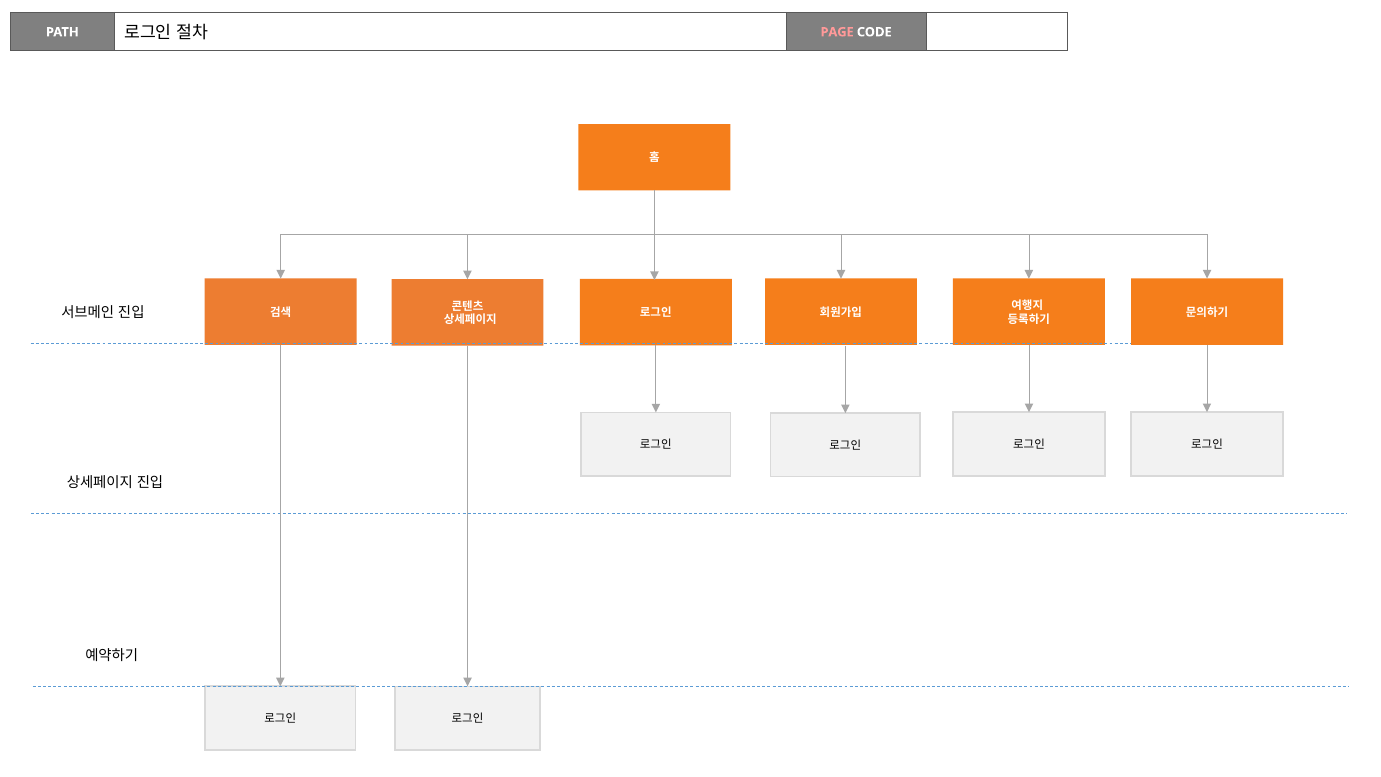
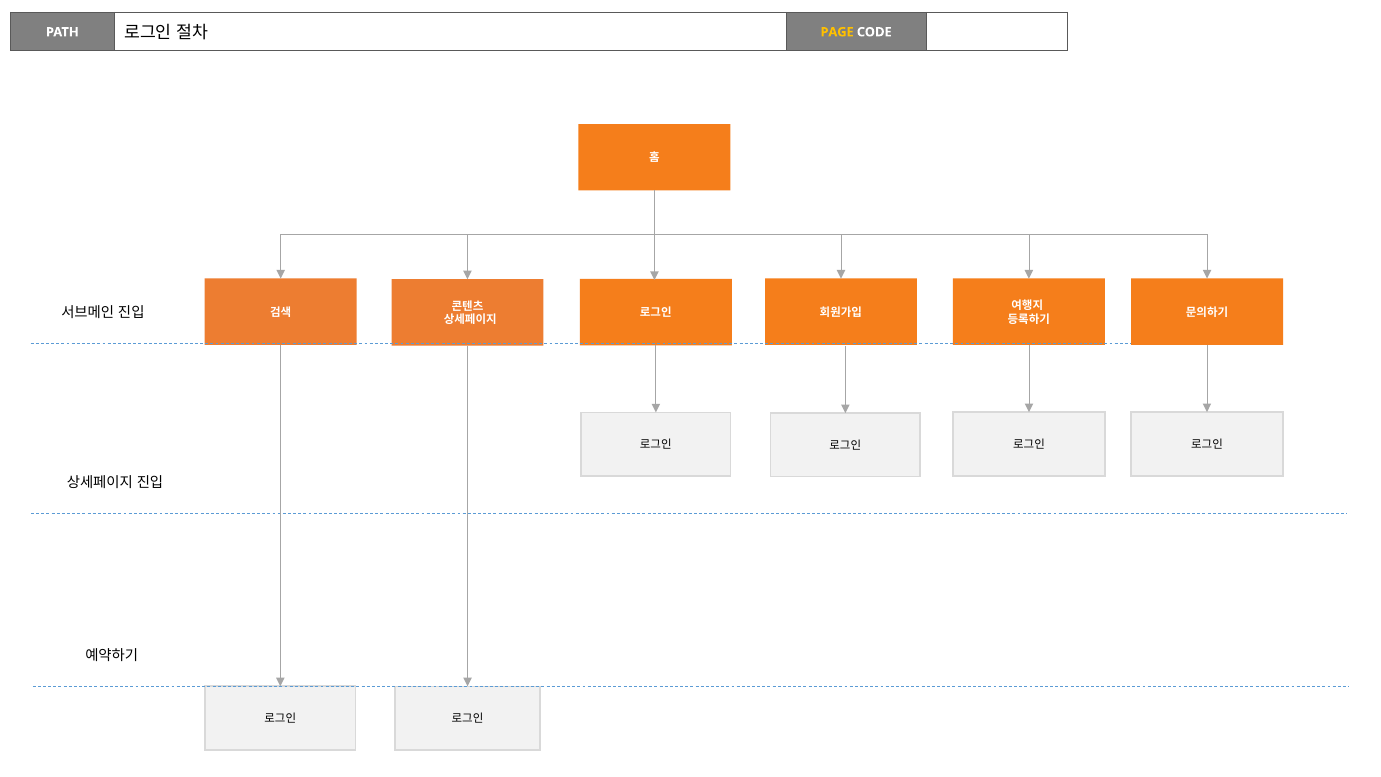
PAGE colour: pink -> yellow (837, 32)
